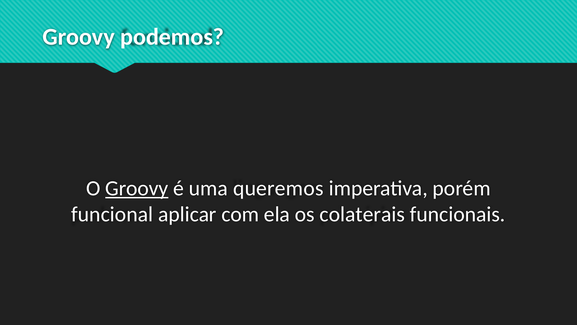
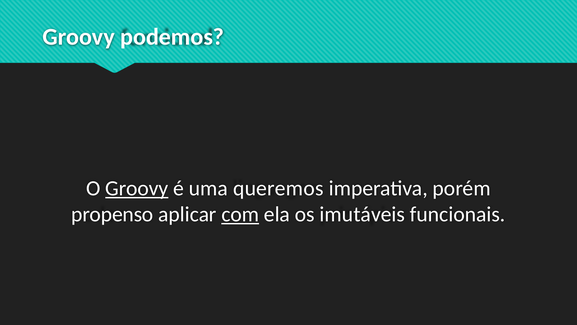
funcional: funcional -> propenso (112, 214)
com underline: none -> present (240, 214)
colaterais: colaterais -> imutáveis (362, 214)
